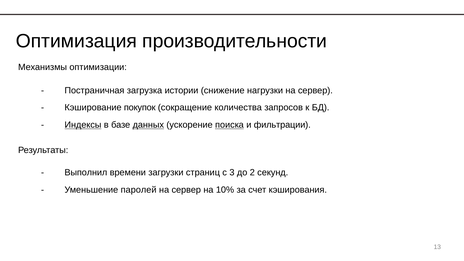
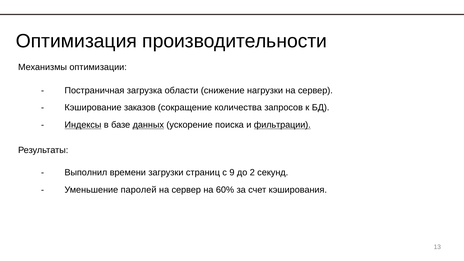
истории: истории -> области (182, 90)
покупок: покупок -> заказов (140, 108)
поиска underline: present -> none (229, 125)
фильтрации underline: none -> present (282, 125)
3: 3 -> 9 (232, 173)
10%: 10% -> 60% (225, 190)
